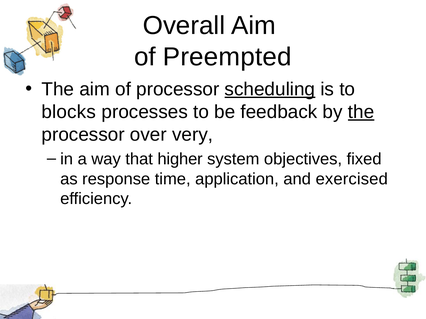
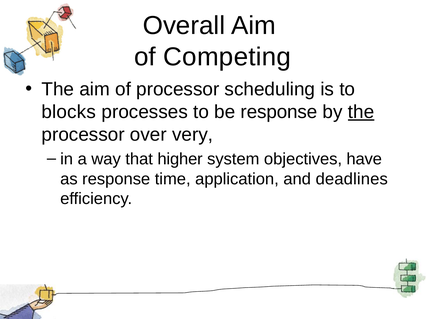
Preempted: Preempted -> Competing (227, 57)
scheduling underline: present -> none (270, 89)
be feedback: feedback -> response (279, 112)
fixed: fixed -> have (364, 159)
exercised: exercised -> deadlines (352, 179)
